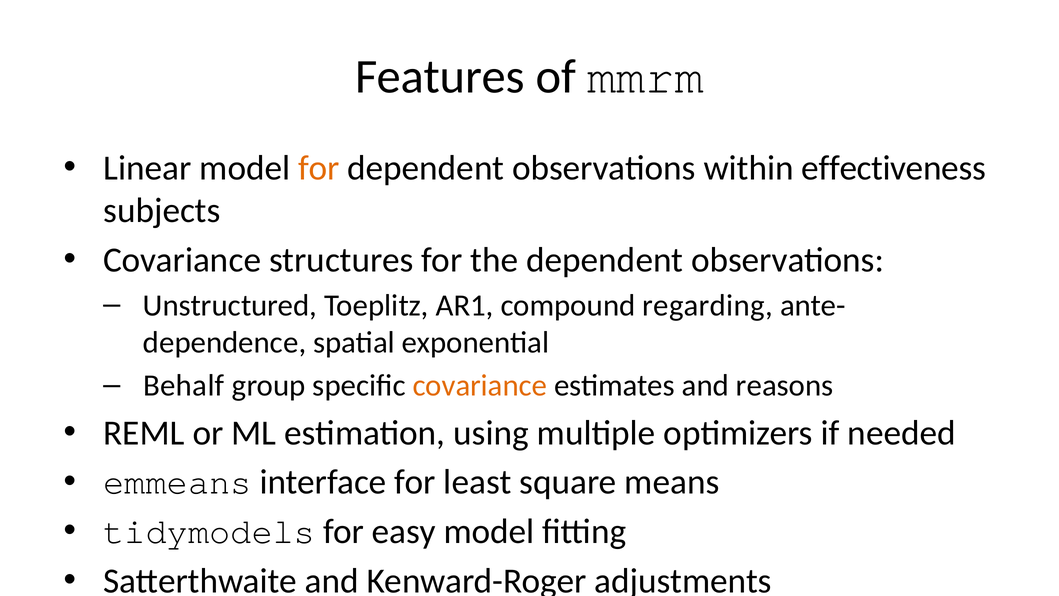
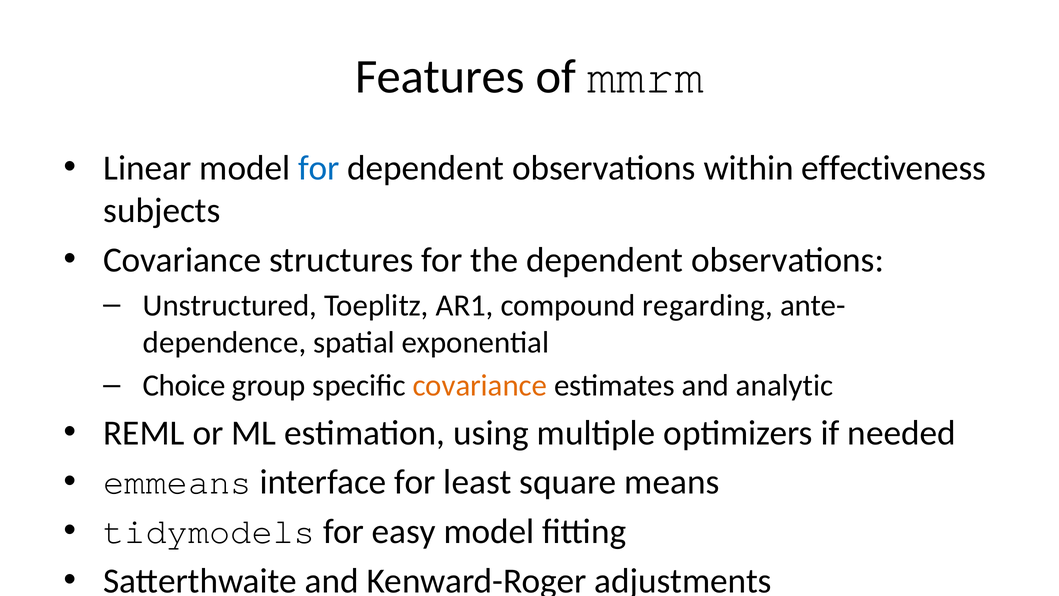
for colour: orange -> blue (319, 168)
Behalf: Behalf -> Choice (184, 386)
reasons: reasons -> analytic (785, 386)
